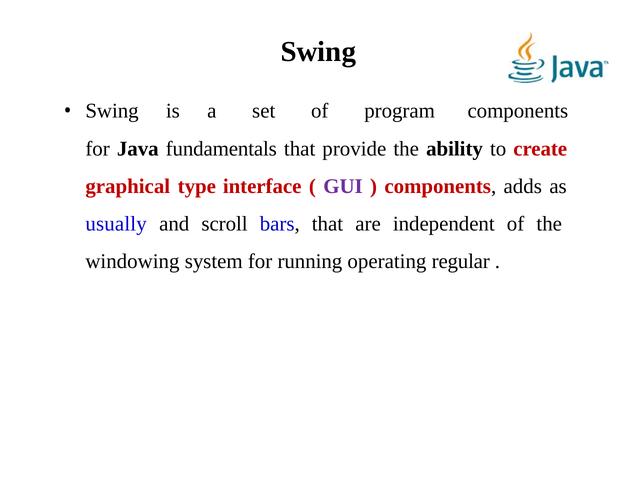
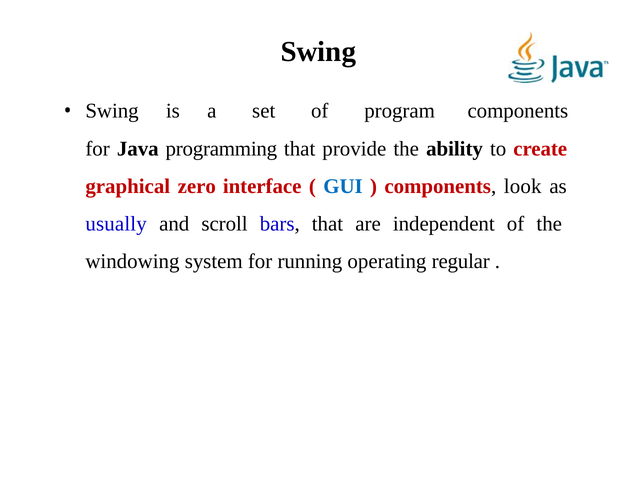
fundamentals: fundamentals -> programming (221, 149)
type: type -> zero (197, 186)
GUI colour: purple -> blue (343, 186)
adds: adds -> look (523, 186)
